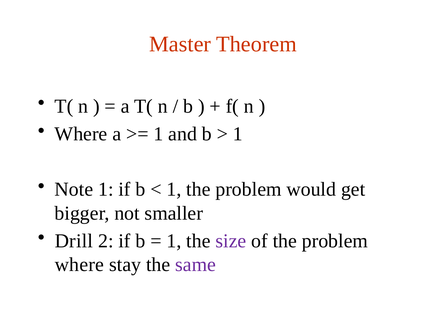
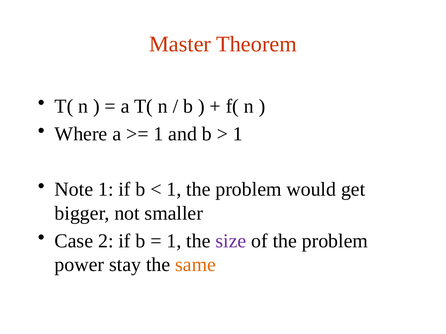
Drill: Drill -> Case (74, 241)
where: where -> power (79, 265)
same colour: purple -> orange (196, 265)
